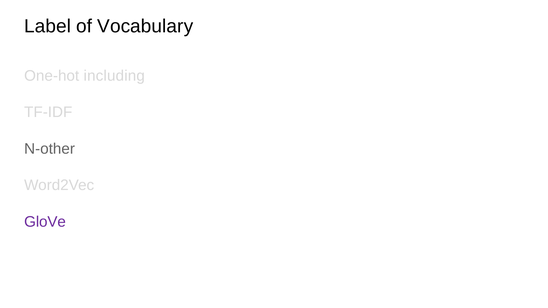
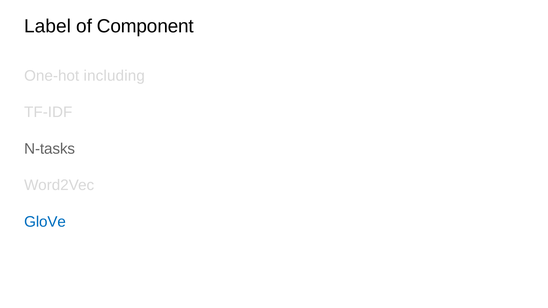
Vocabulary: Vocabulary -> Component (145, 26)
N-other: N-other -> N-tasks (50, 149)
GloVe colour: purple -> blue (45, 222)
